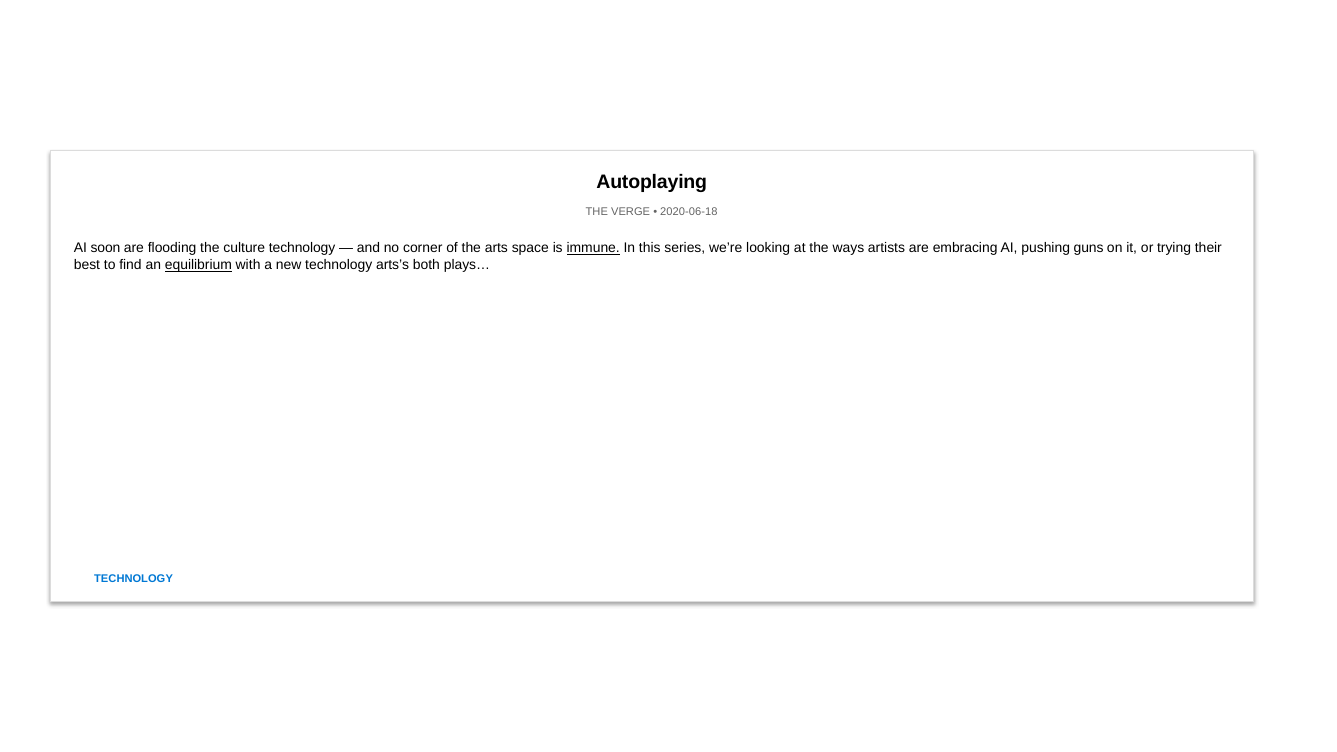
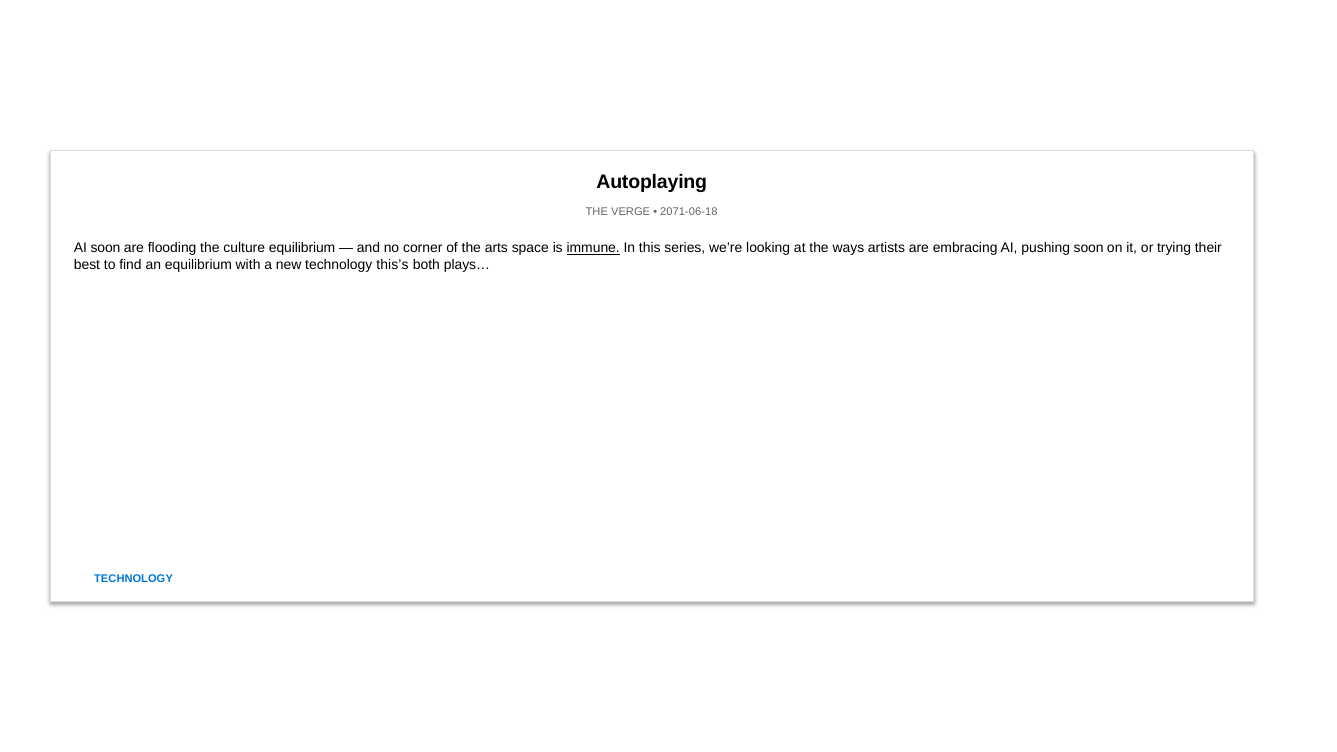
2020-06-18: 2020-06-18 -> 2071-06-18 (689, 212)
culture technology: technology -> equilibrium (302, 248)
pushing guns: guns -> soon (1089, 248)
equilibrium underline: present -> none (198, 265)
arts’s: arts’s -> this’s (392, 265)
